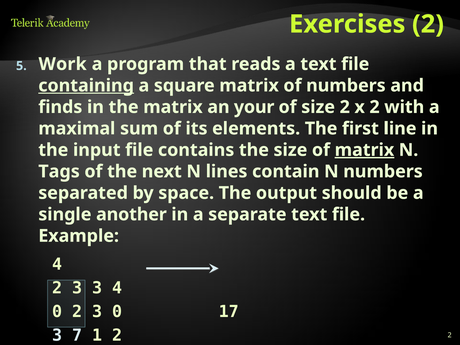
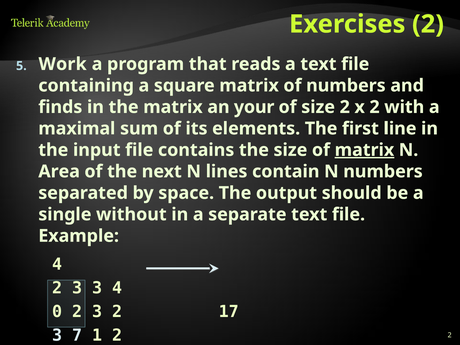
containing underline: present -> none (86, 86)
Tags: Tags -> Area (59, 171)
another: another -> without (131, 214)
2 3 0: 0 -> 2 (117, 312)
